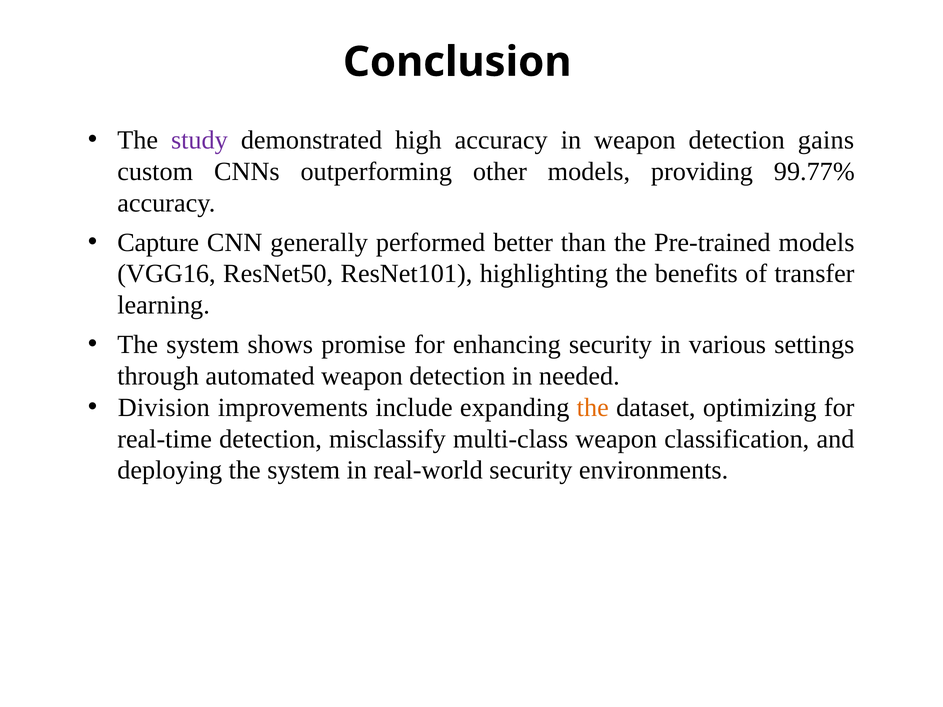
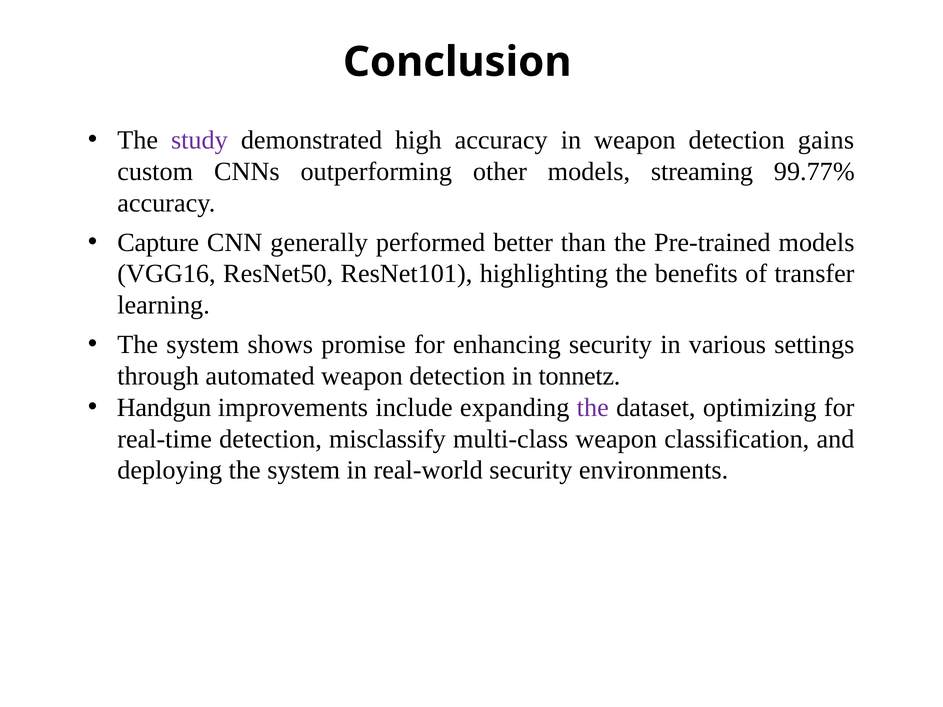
providing: providing -> streaming (702, 172)
needed: needed -> tonnetz (579, 376)
Division: Division -> Handgun (164, 408)
the colour: orange -> purple (593, 408)
